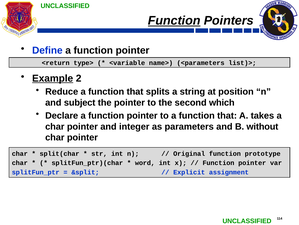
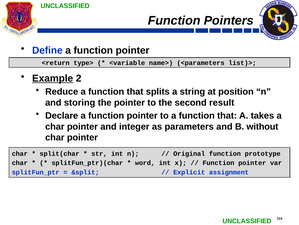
Function underline: present -> none (174, 21)
subject: subject -> storing (80, 102)
which: which -> result (222, 102)
